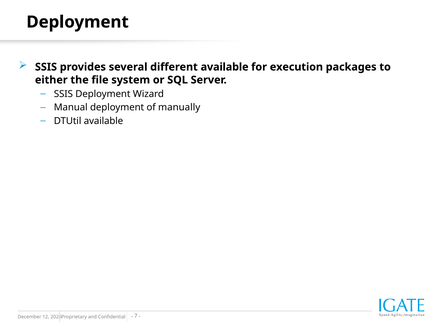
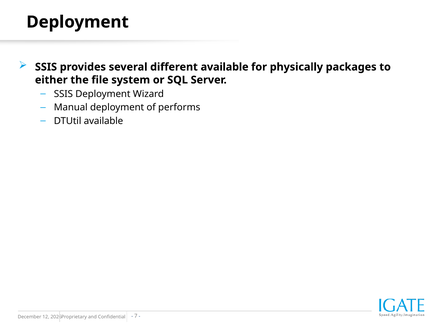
execution: execution -> physically (296, 67)
manually: manually -> performs (179, 108)
